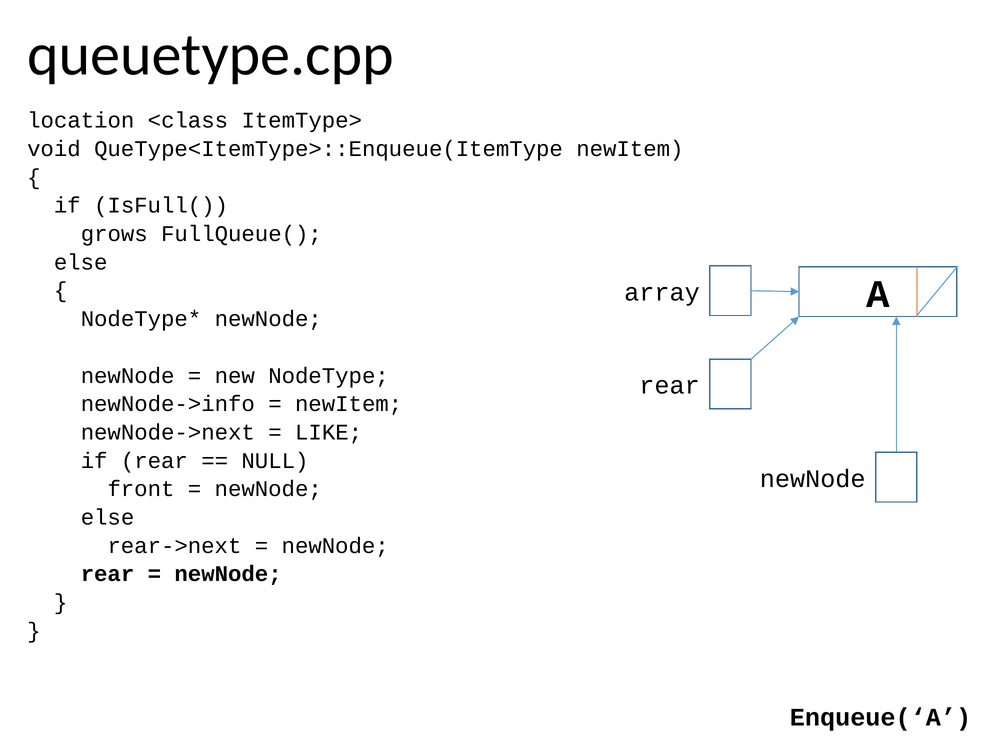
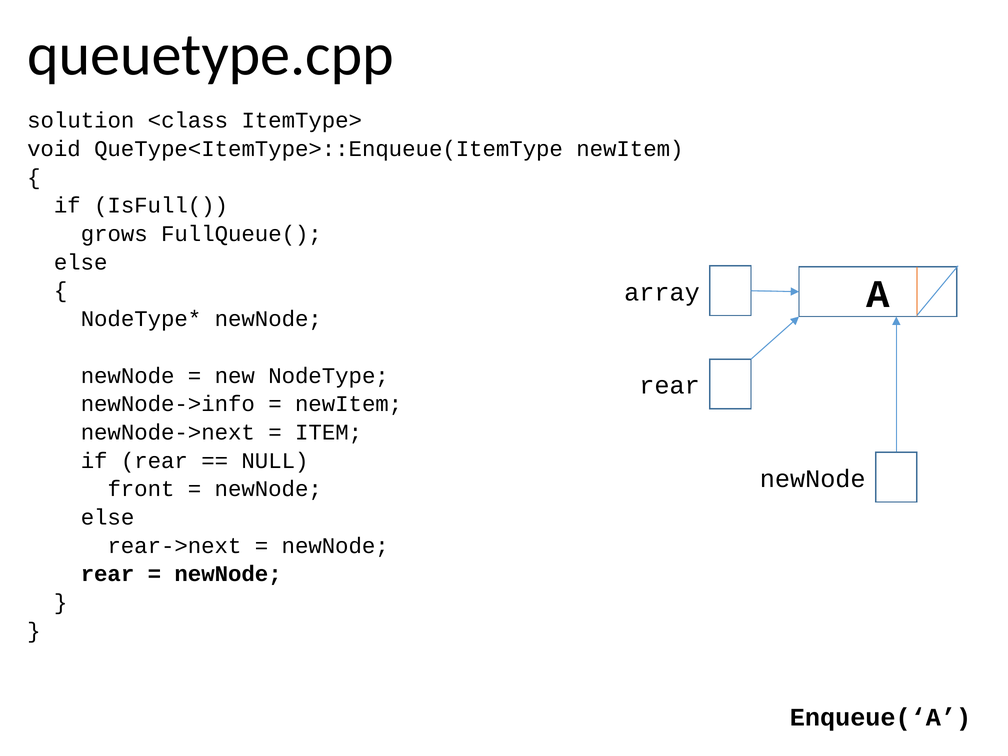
location: location -> solution (81, 121)
LIKE: LIKE -> ITEM (329, 432)
